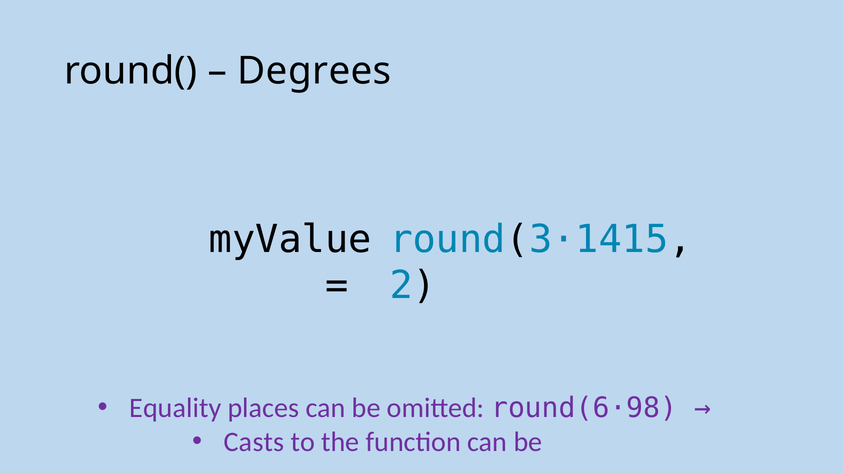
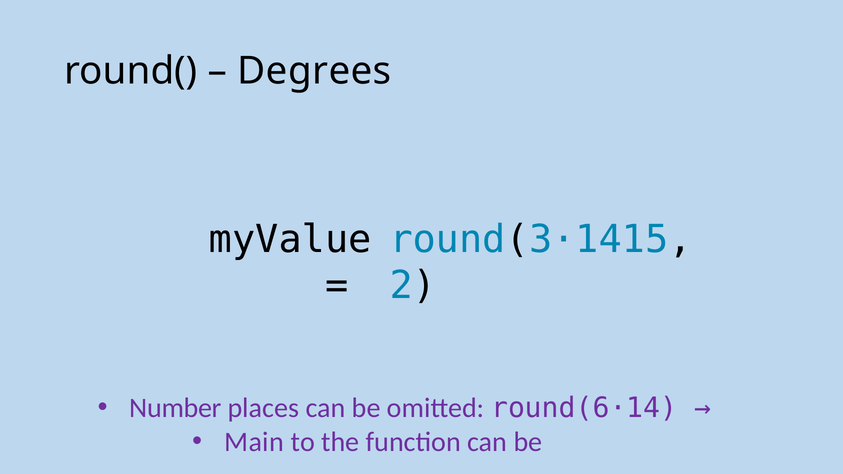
Equality: Equality -> Number (175, 408)
round(6·98: round(6·98 -> round(6·14 (584, 408)
Casts: Casts -> Main (254, 442)
